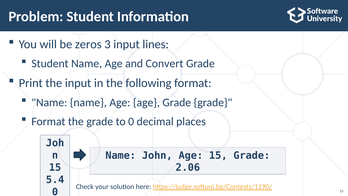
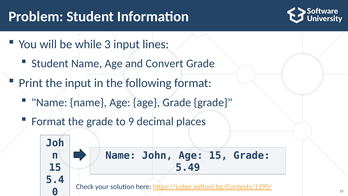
zeros: zeros -> while (88, 44)
to 0: 0 -> 9 (131, 121)
2.06: 2.06 -> 5.49 (188, 167)
